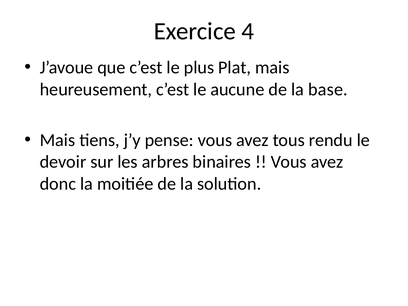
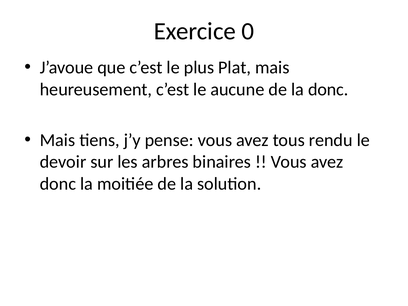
4: 4 -> 0 (248, 31)
la base: base -> donc (328, 89)
